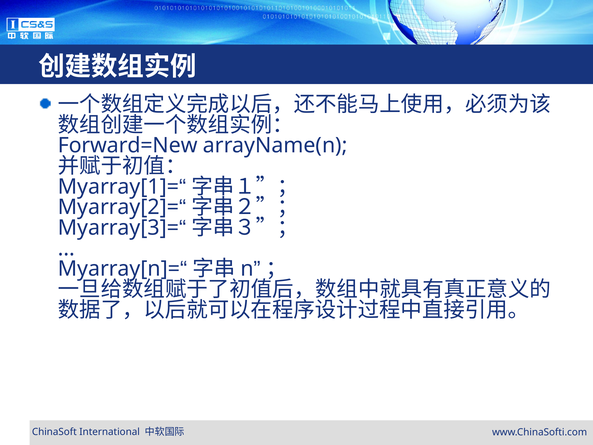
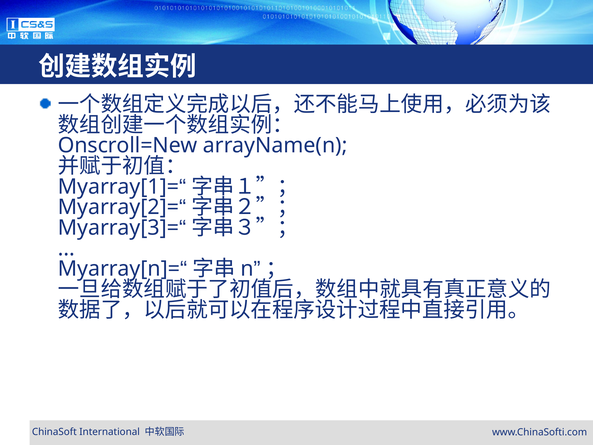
Forward=New: Forward=New -> Onscroll=New (128, 145)
